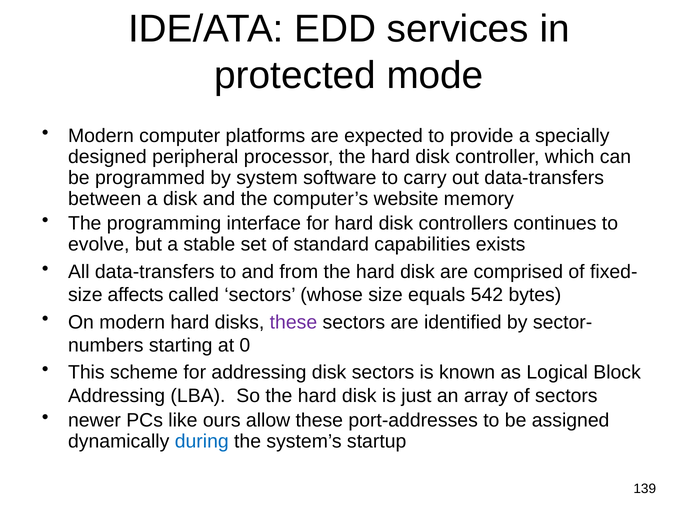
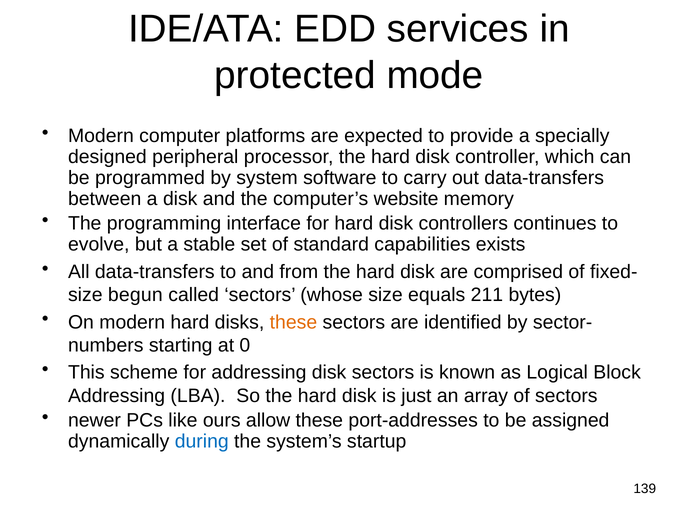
affects: affects -> begun (135, 295)
542: 542 -> 211 (487, 295)
these colour: purple -> orange (293, 322)
